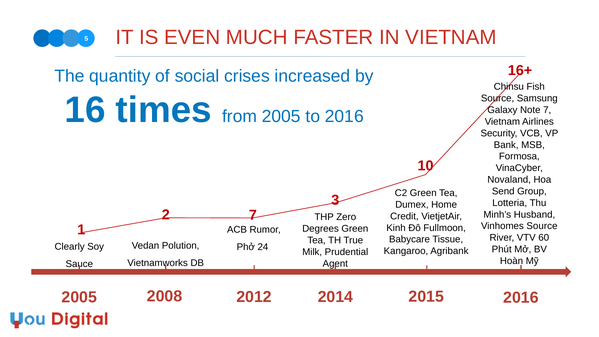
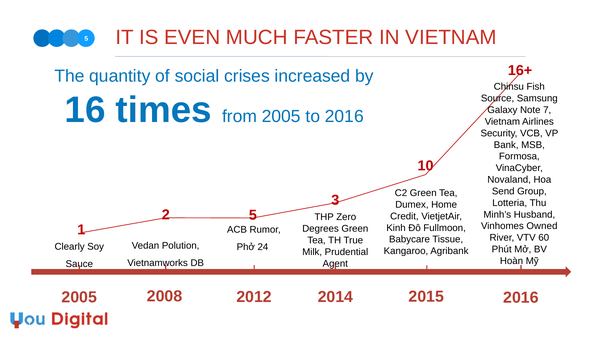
2 7: 7 -> 5 (253, 215)
Vinhomes Source: Source -> Owned (542, 226)
